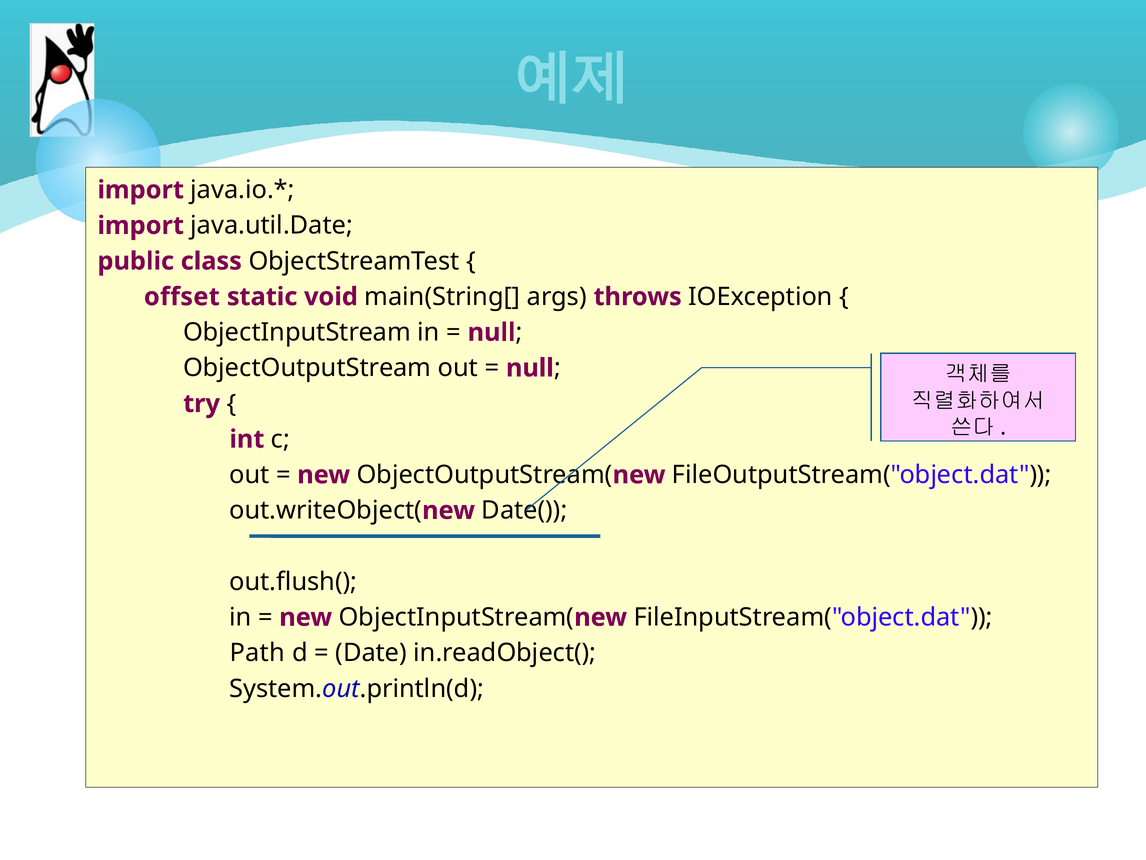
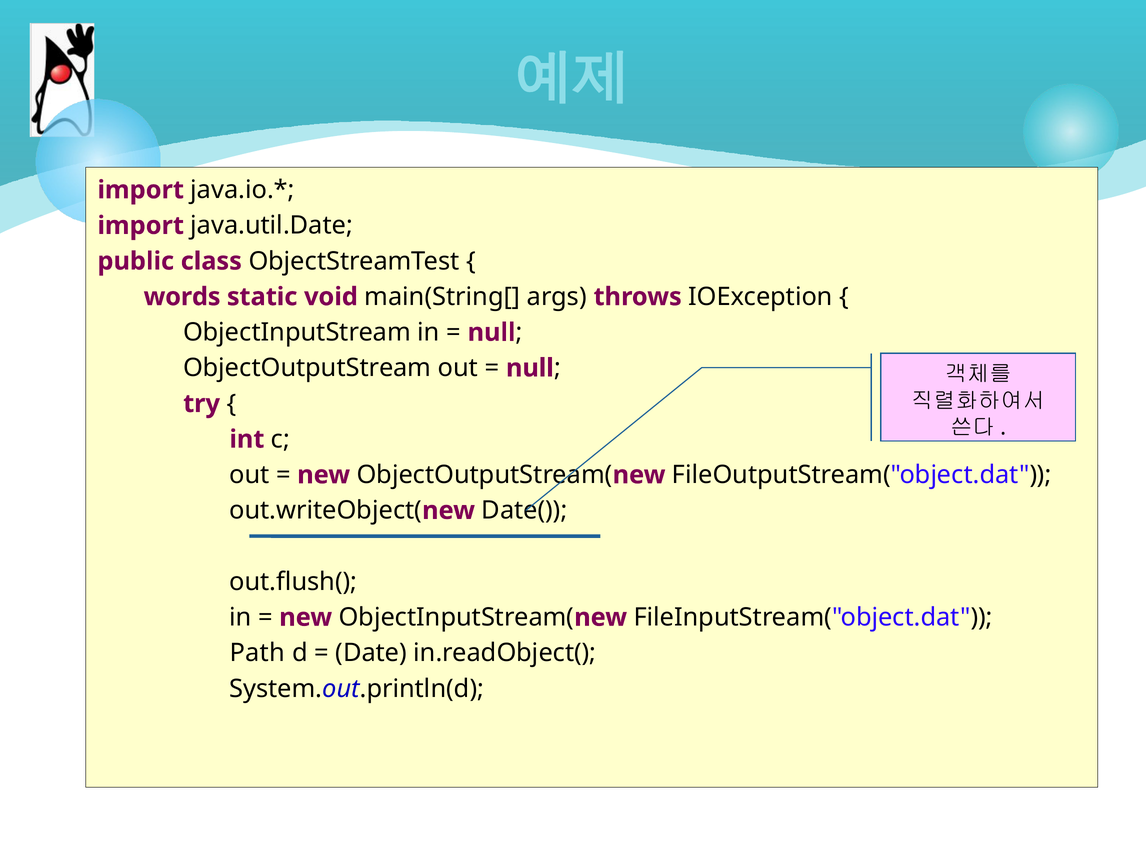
offset: offset -> words (182, 297)
